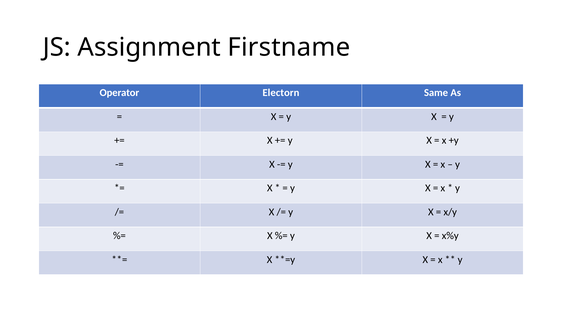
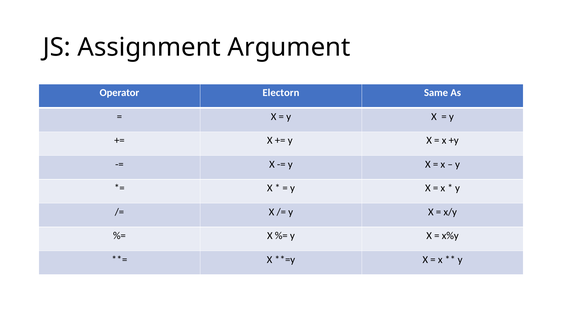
Firstname: Firstname -> Argument (289, 47)
